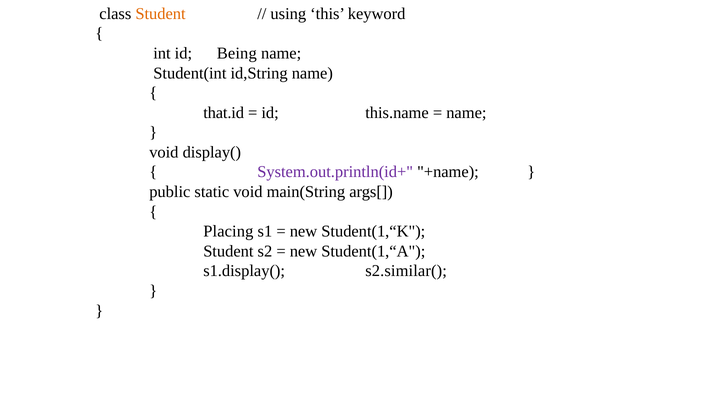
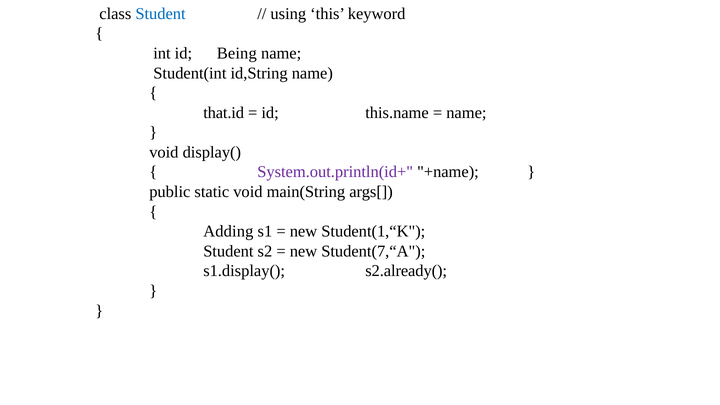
Student colour: orange -> blue (161, 14)
Placing: Placing -> Adding (228, 231)
Student(1,“A: Student(1,“A -> Student(7,“A (373, 251)
s2.similar(: s2.similar( -> s2.already( (406, 271)
